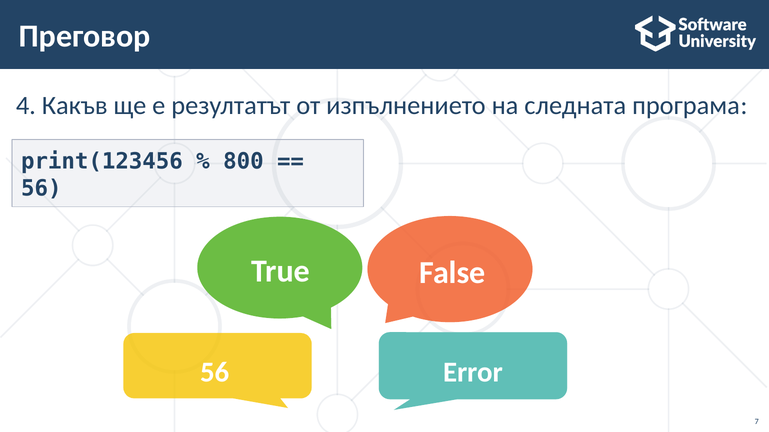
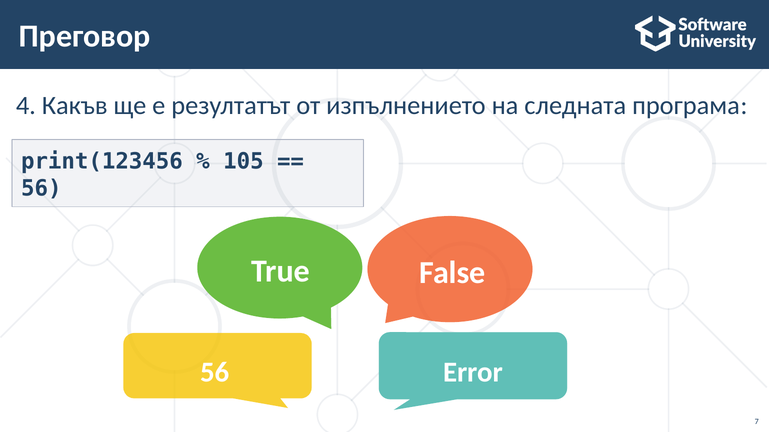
800: 800 -> 105 (243, 161)
